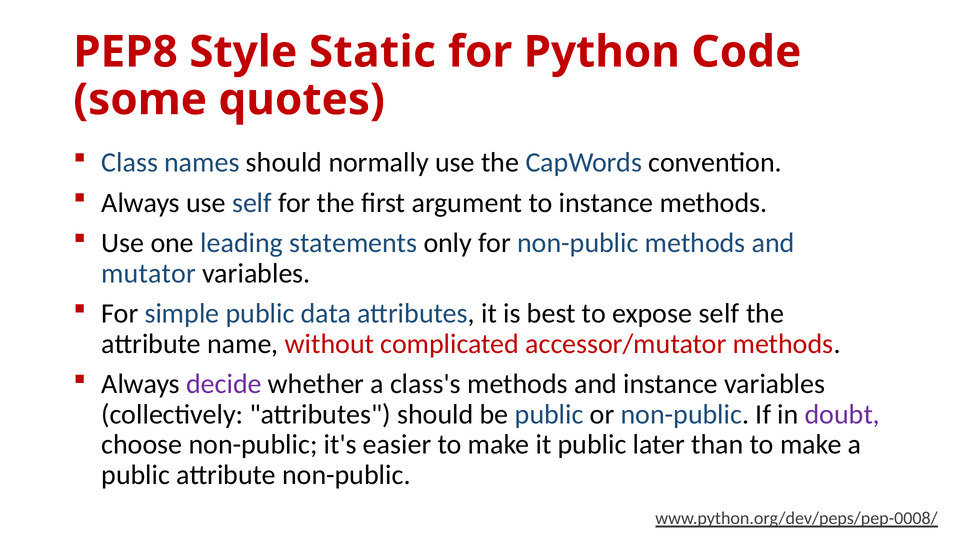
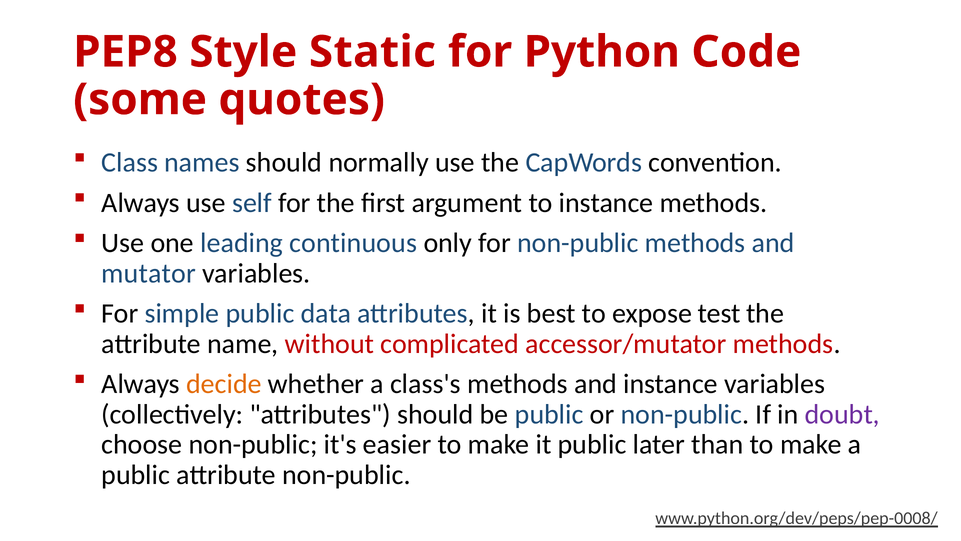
statements: statements -> continuous (353, 243)
expose self: self -> test (719, 313)
decide colour: purple -> orange (224, 384)
